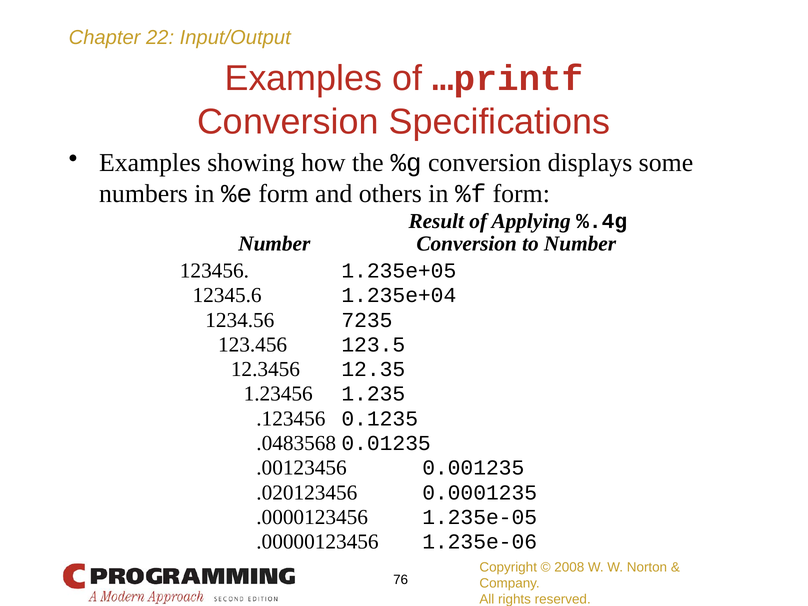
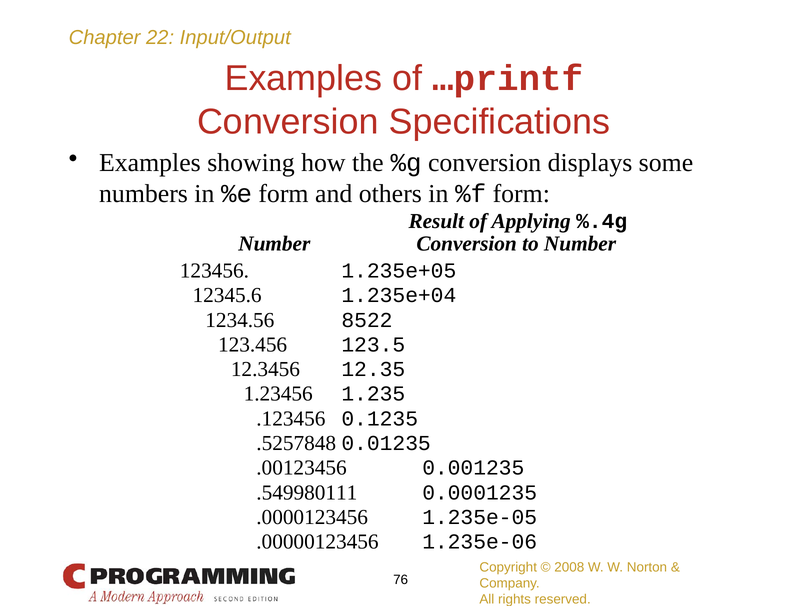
7235: 7235 -> 8522 (367, 320)
.0483568: .0483568 -> .5257848 (296, 443)
.020123456: .020123456 -> .549980111 (307, 493)
